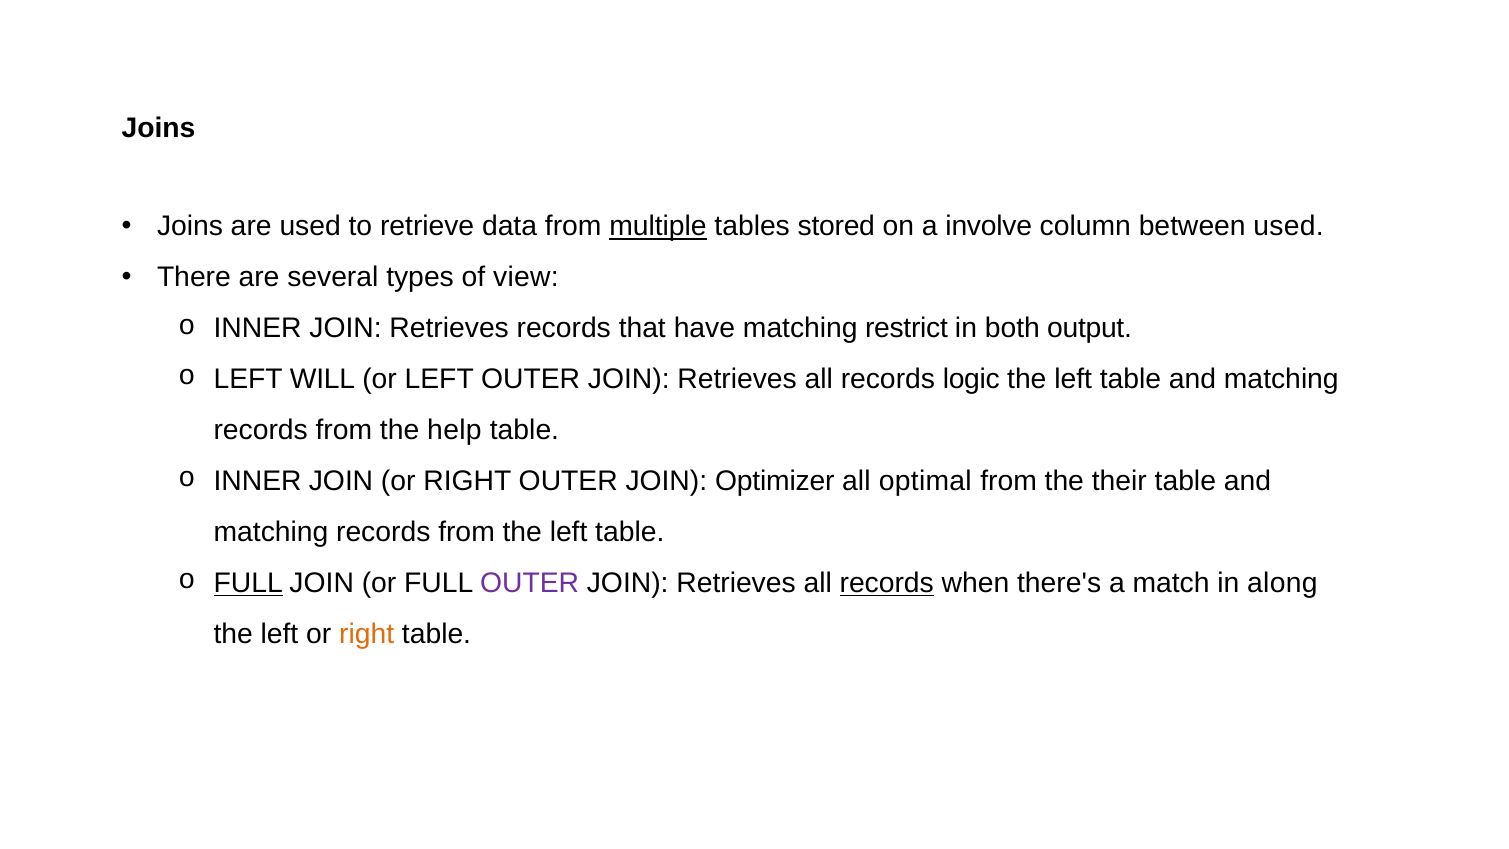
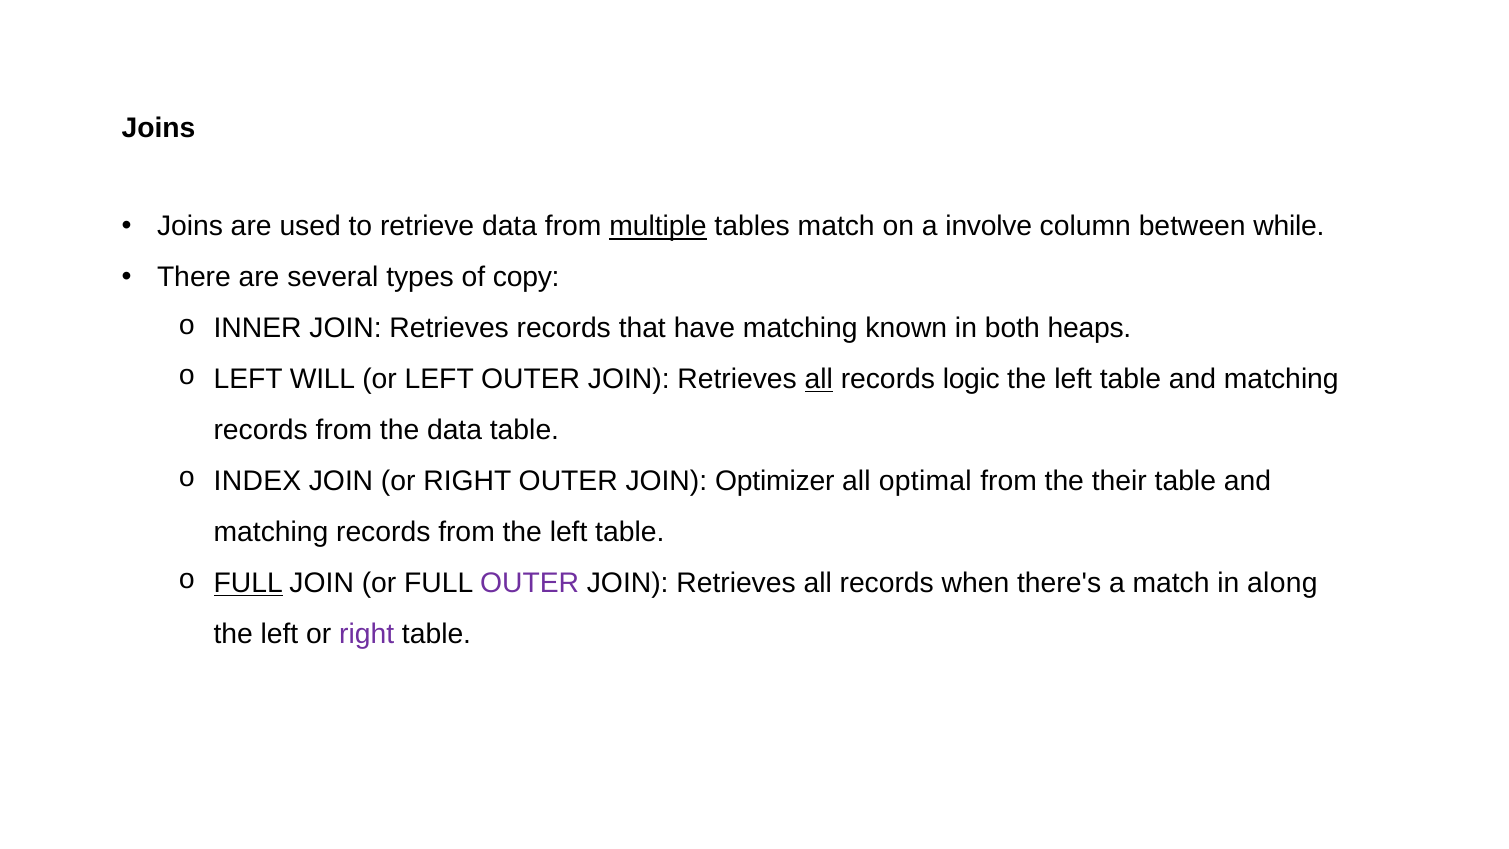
tables stored: stored -> match (836, 227)
between used: used -> while (1289, 227)
view: view -> copy (526, 278)
restrict: restrict -> known (906, 328)
output: output -> heaps (1089, 328)
all underline: none -> present (819, 379)
the help: help -> data (455, 430)
INNER: INNER -> INDEX (257, 481)
records underline: present -> none (887, 583)
right colour: orange -> purple (367, 634)
